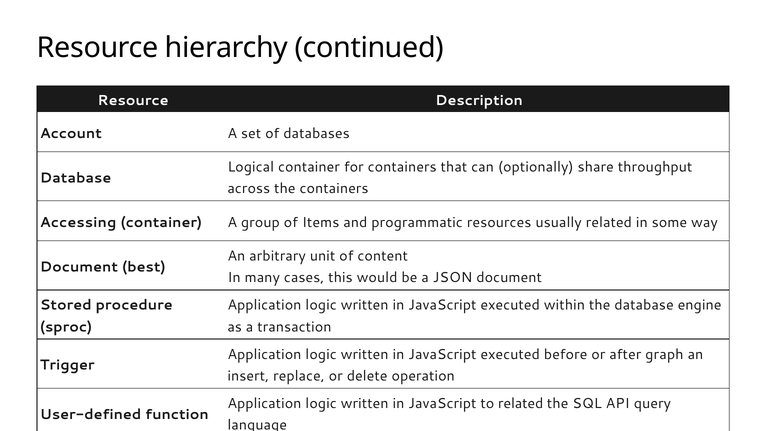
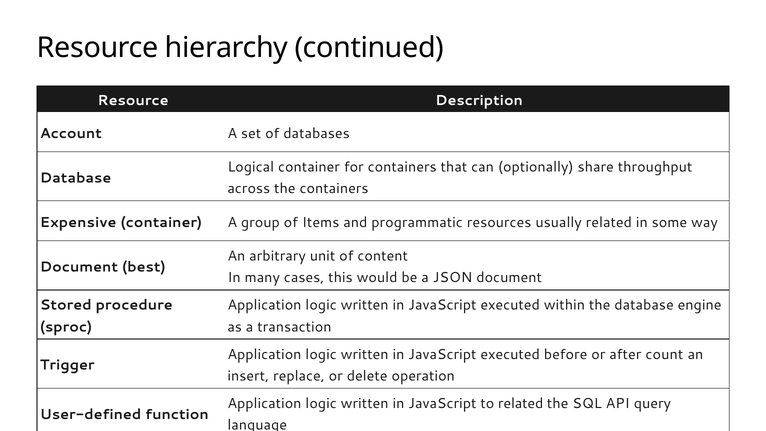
Accessing: Accessing -> Expensive (78, 222)
graph: graph -> count (664, 354)
